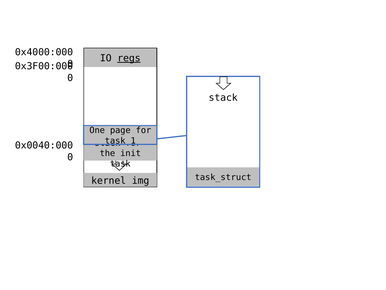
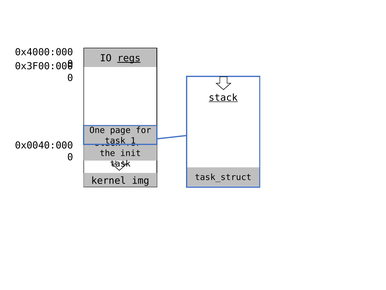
stack underline: none -> present (223, 97)
